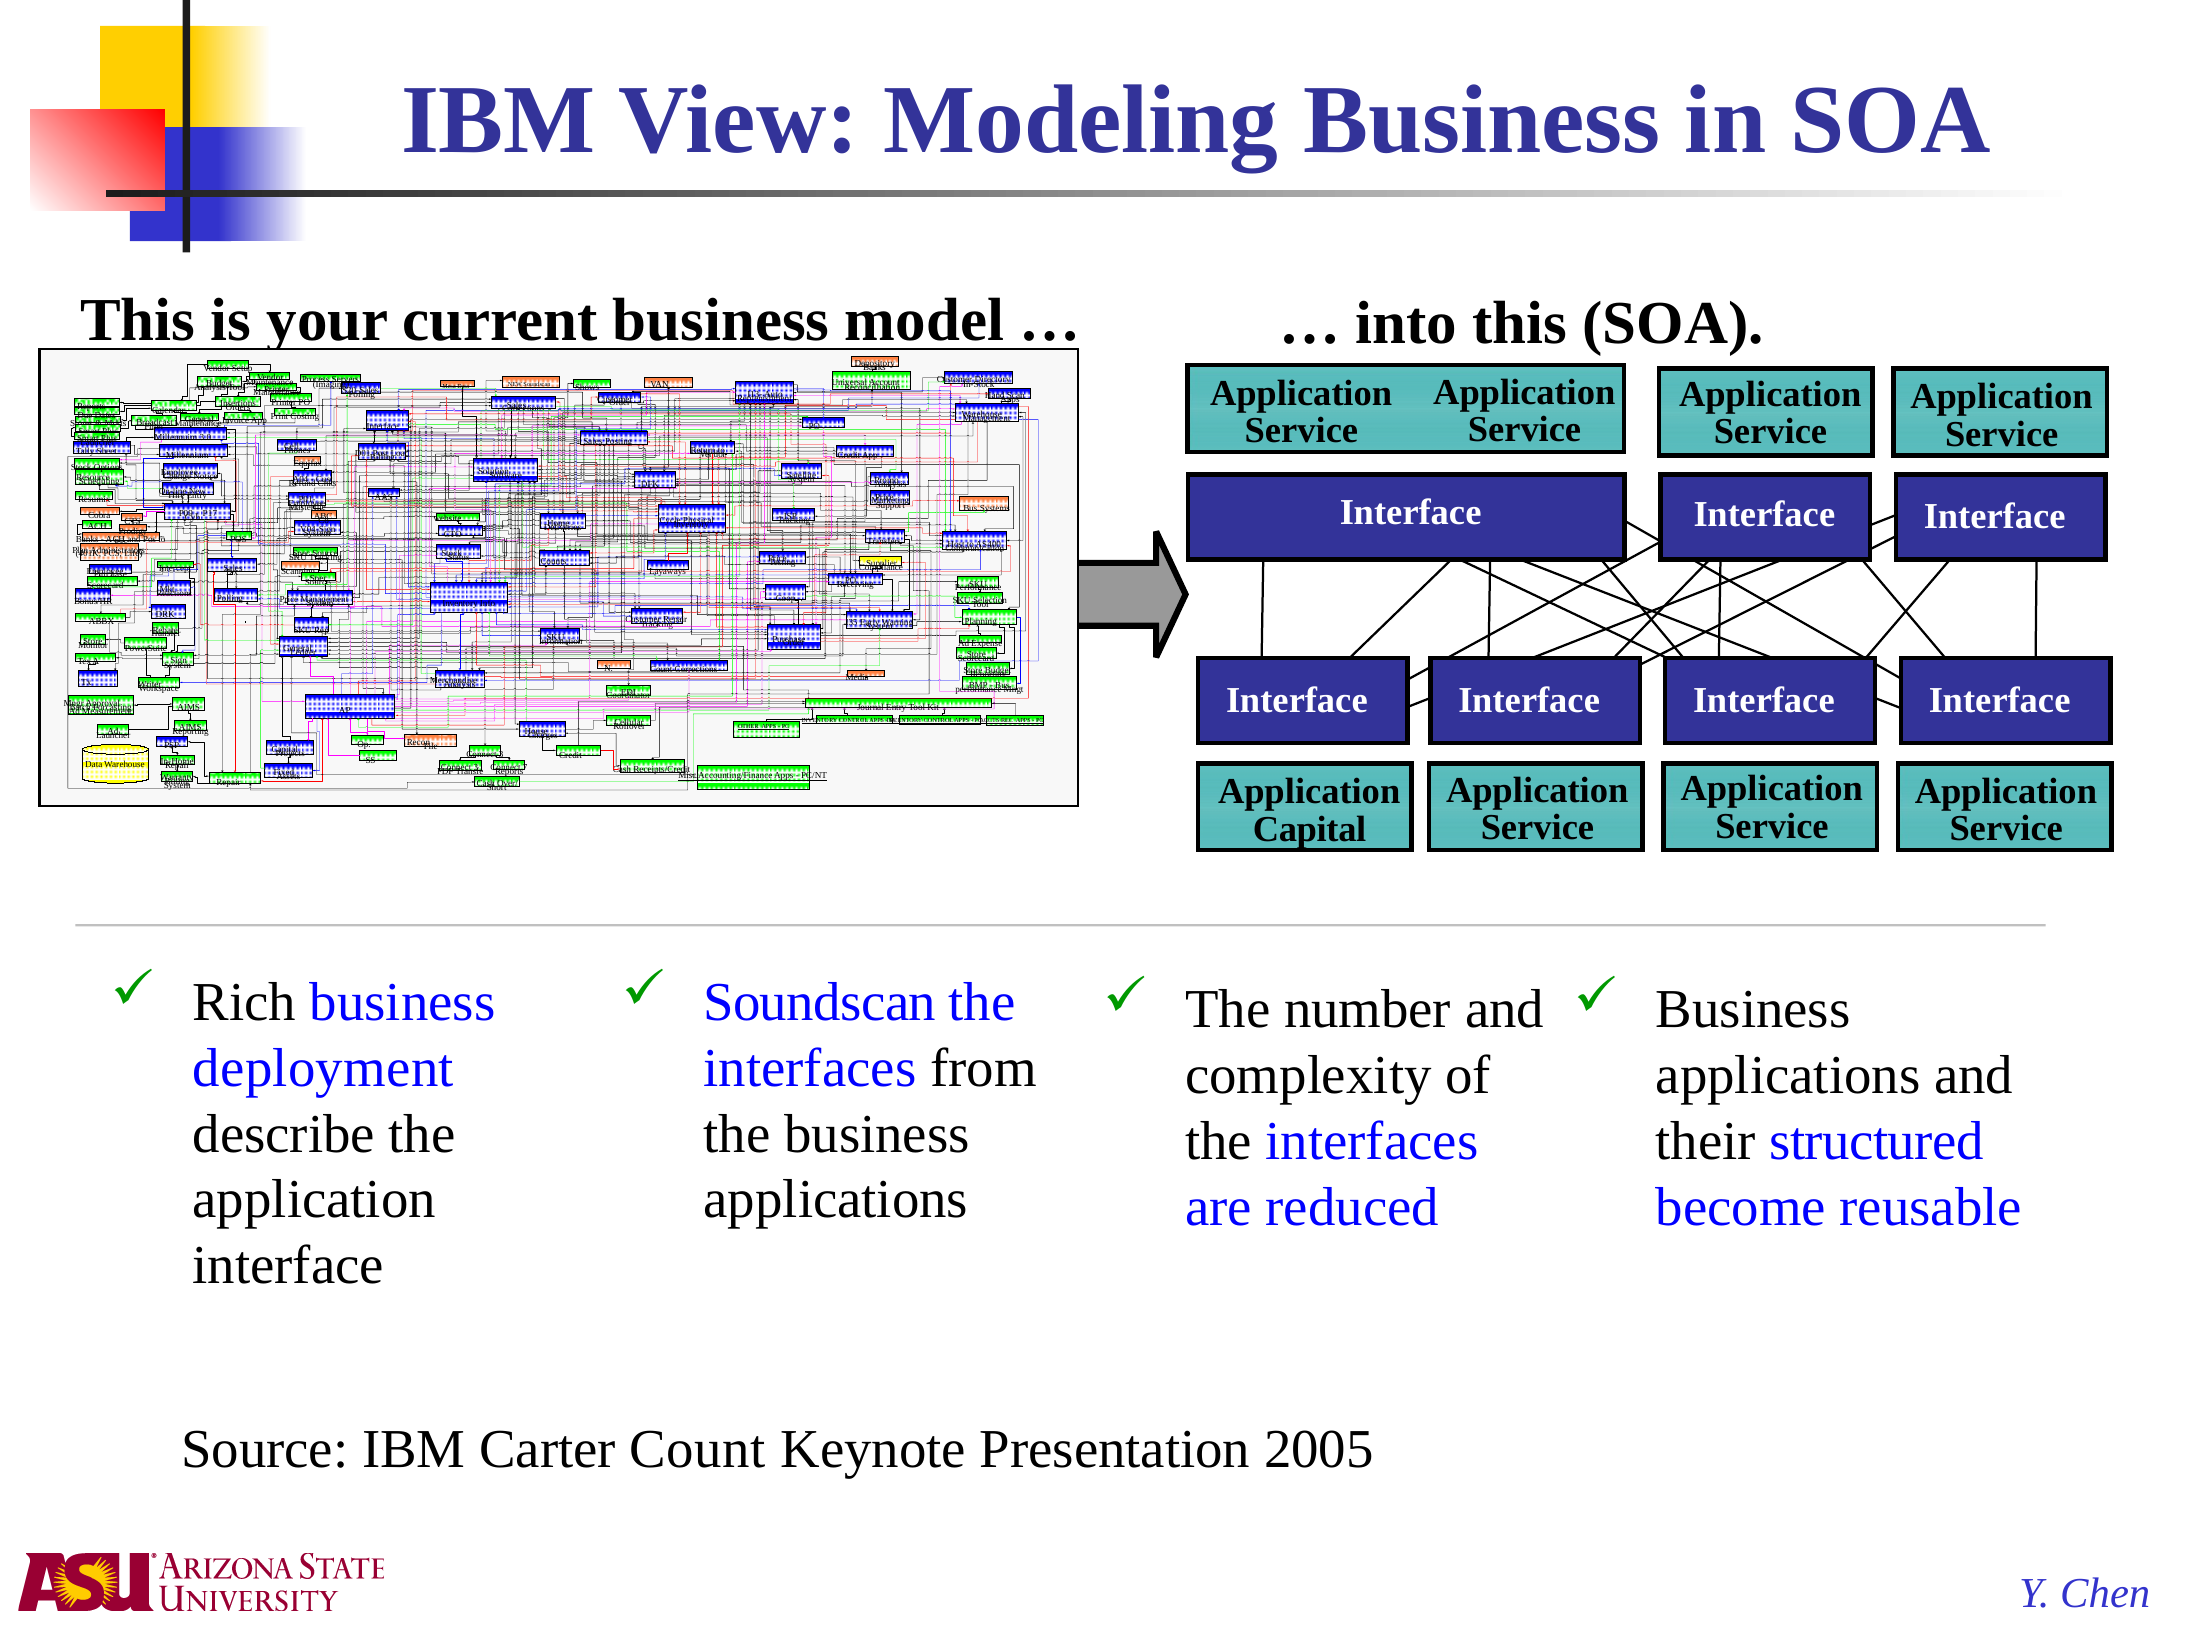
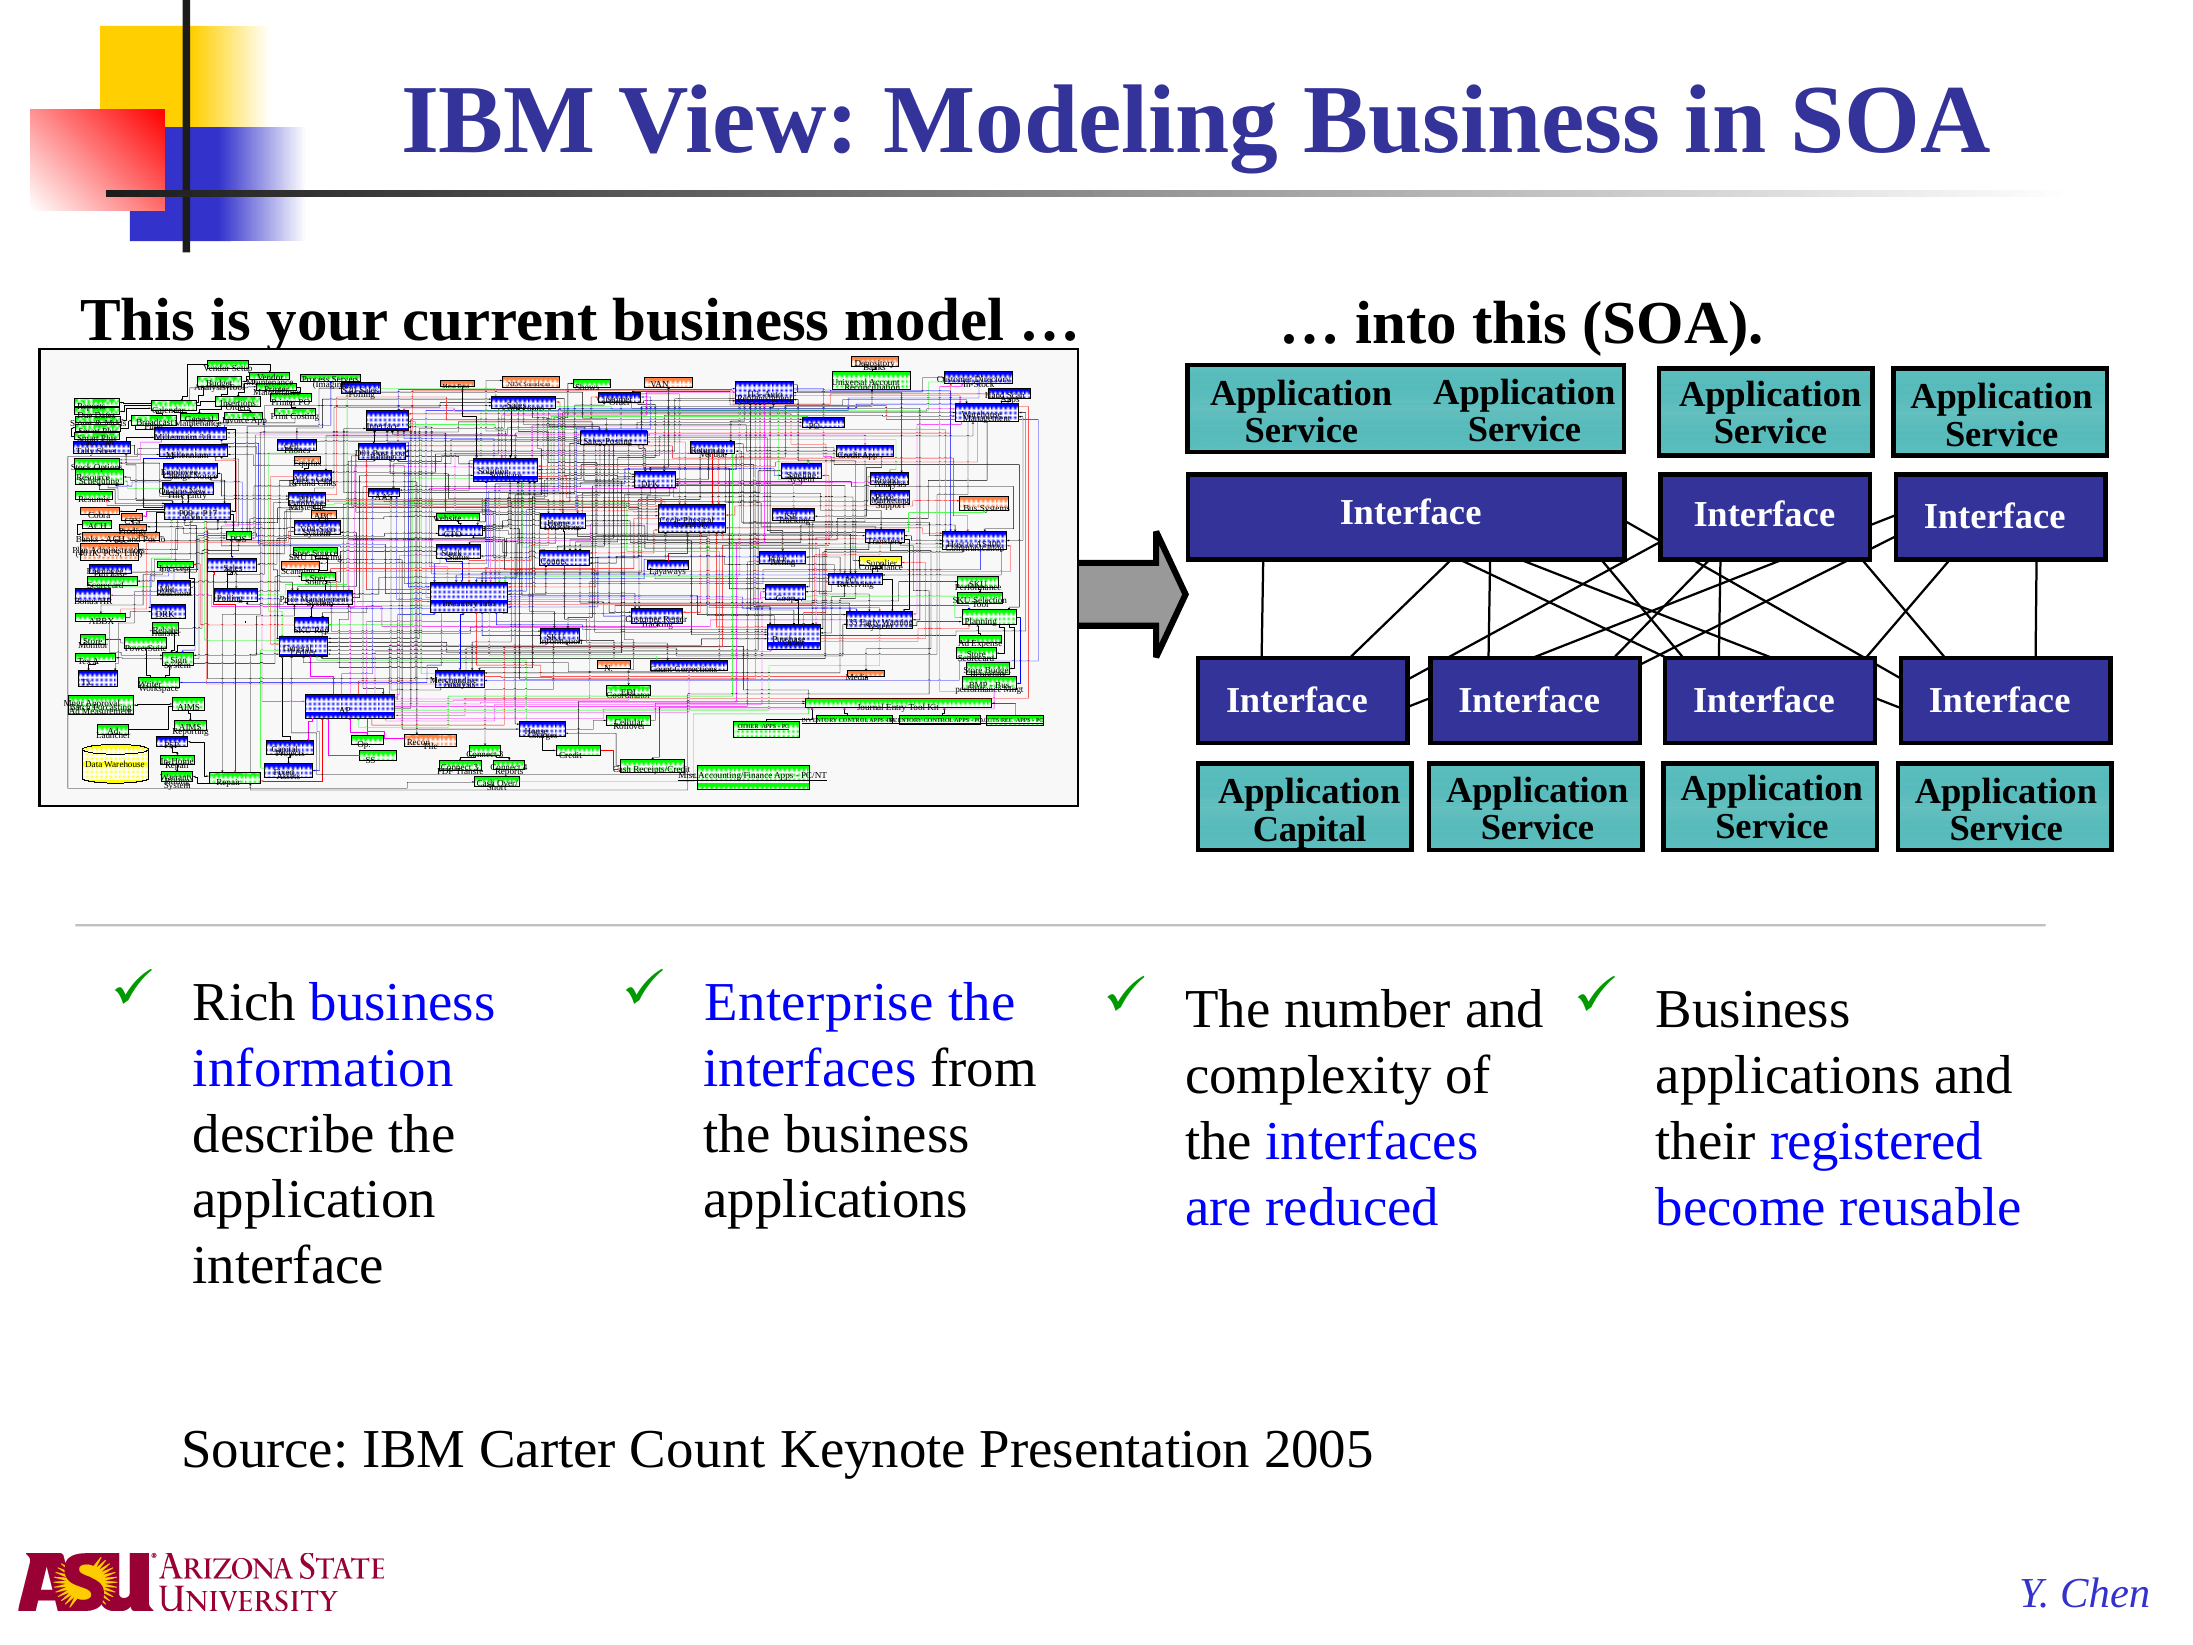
7: 7 -> 4 (525, 767)
Soundscan: Soundscan -> Enterprise (819, 1002)
deployment: deployment -> information (323, 1068)
structured: structured -> registered (1876, 1141)
